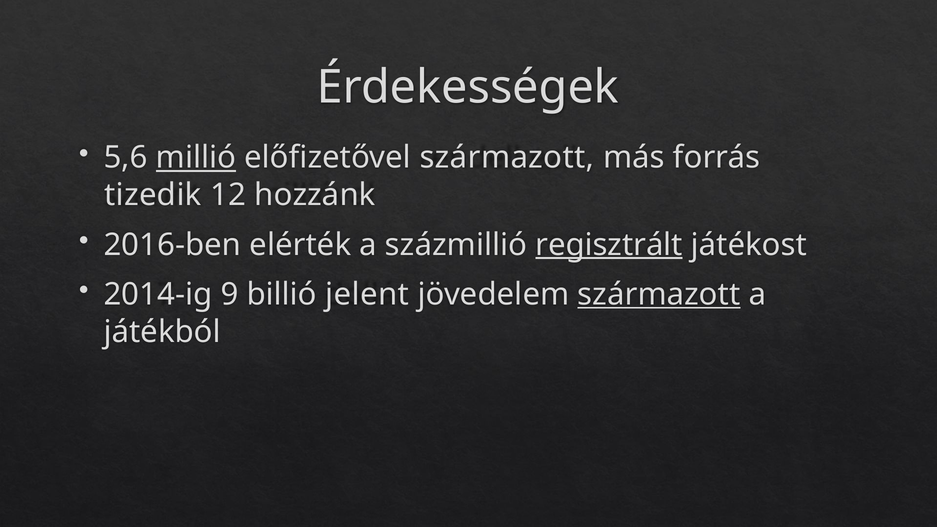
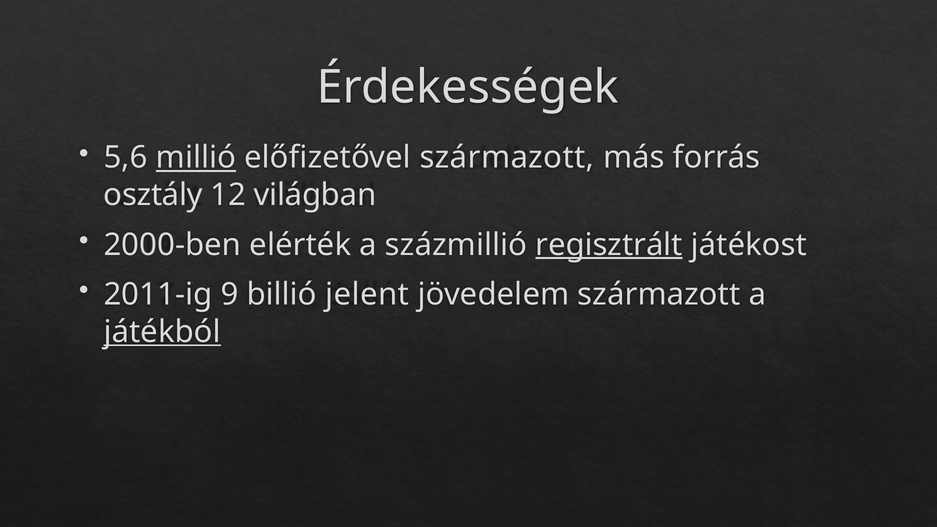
tizedik: tizedik -> osztály (153, 195)
hozzánk: hozzánk -> világban (315, 195)
2016-ben: 2016-ben -> 2000-ben (172, 245)
2014-ig: 2014-ig -> 2011-ig (158, 294)
származott underline: present -> none (659, 294)
játékból underline: none -> present (162, 332)
